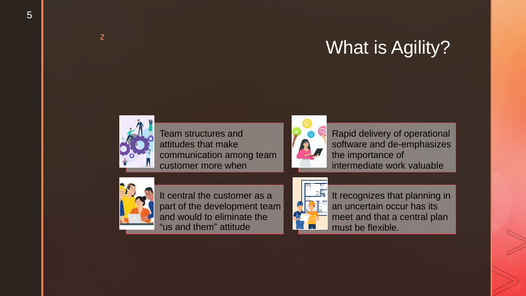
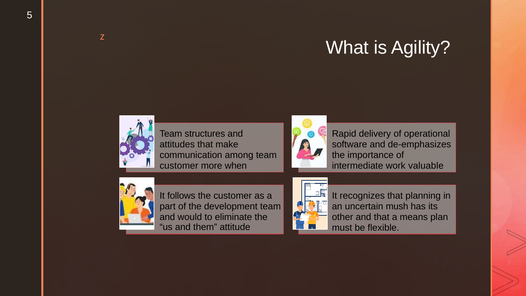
It central: central -> follows (181, 196)
occur: occur -> mush (397, 206)
meet: meet -> other (343, 217)
a central: central -> means (414, 217)
